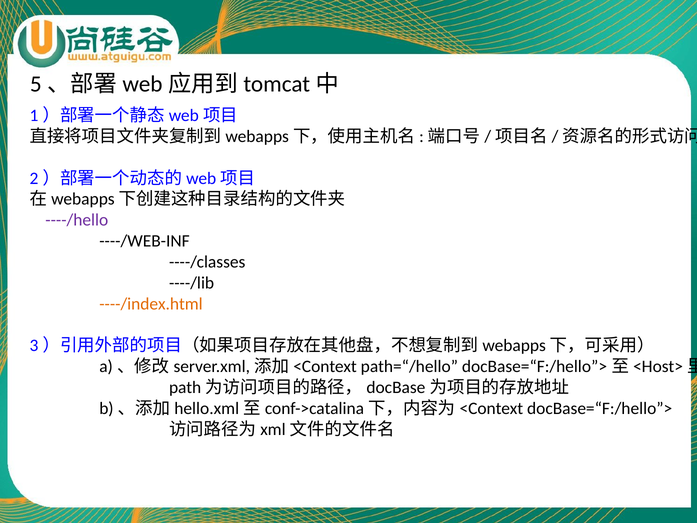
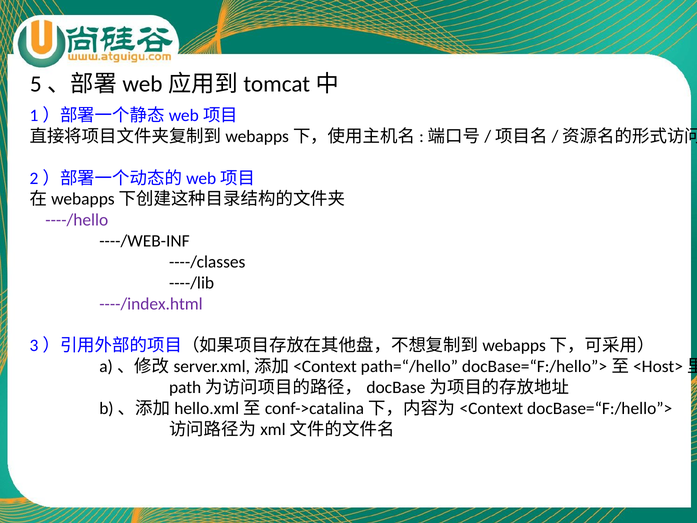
----/index.html colour: orange -> purple (151, 304)
